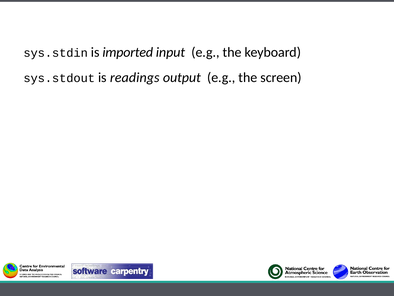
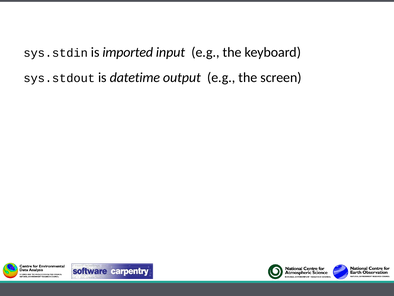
readings: readings -> datetime (135, 77)
